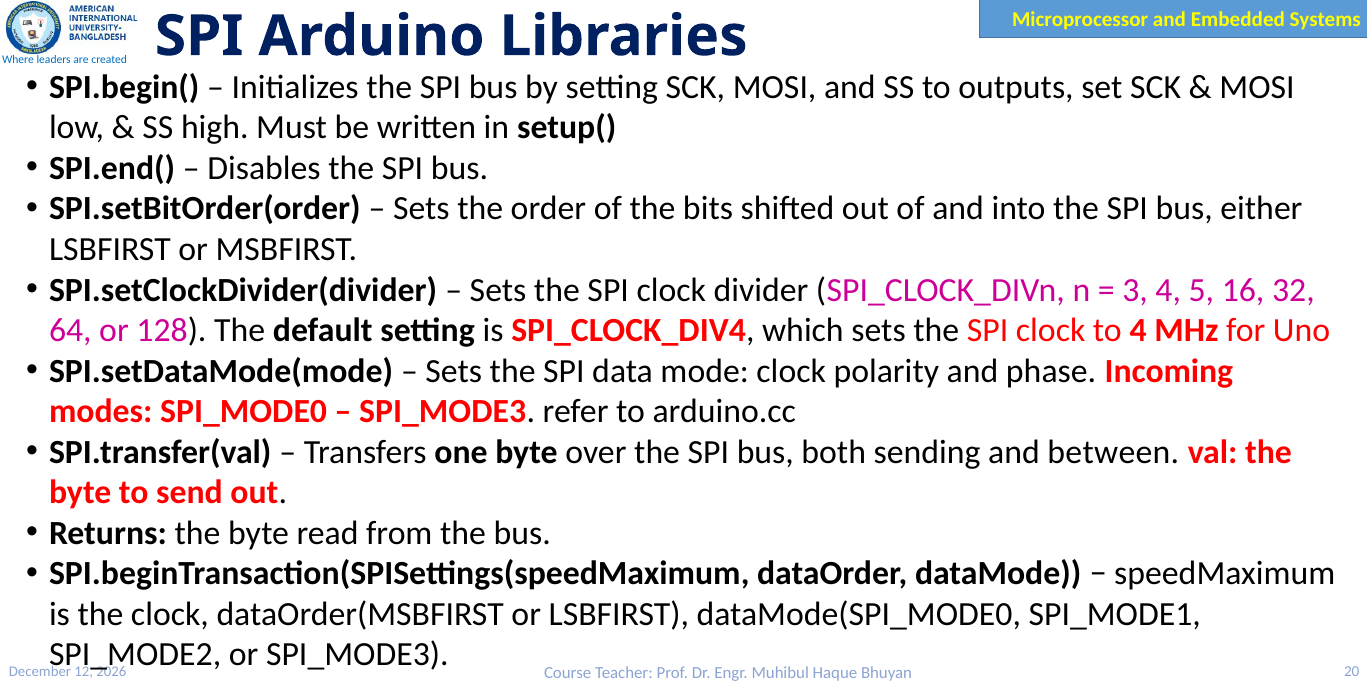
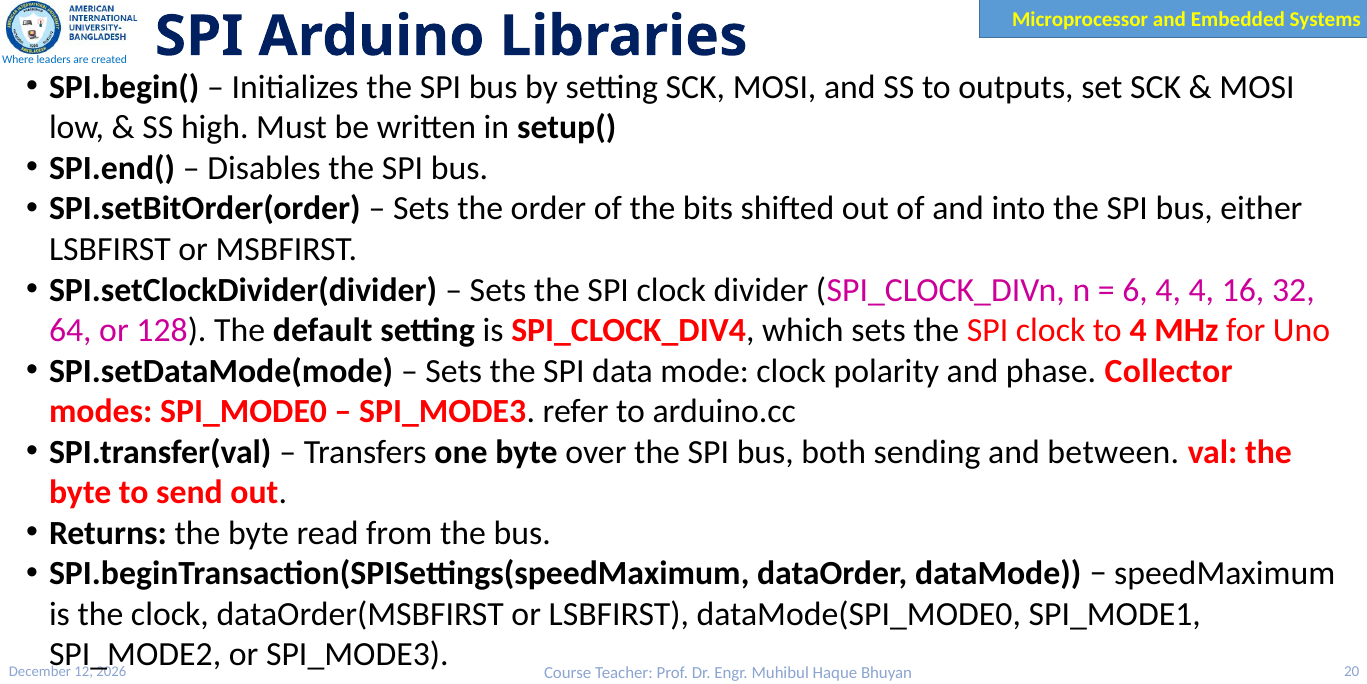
3: 3 -> 6 (1135, 290)
4 5: 5 -> 4 (1201, 290)
Incoming: Incoming -> Collector (1169, 371)
